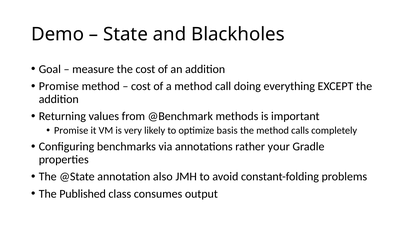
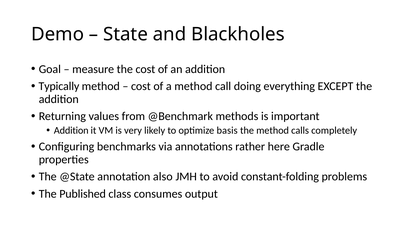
Promise: Promise -> Typically (59, 86)
Promise: Promise -> Addition (71, 130)
your: your -> here (279, 146)
